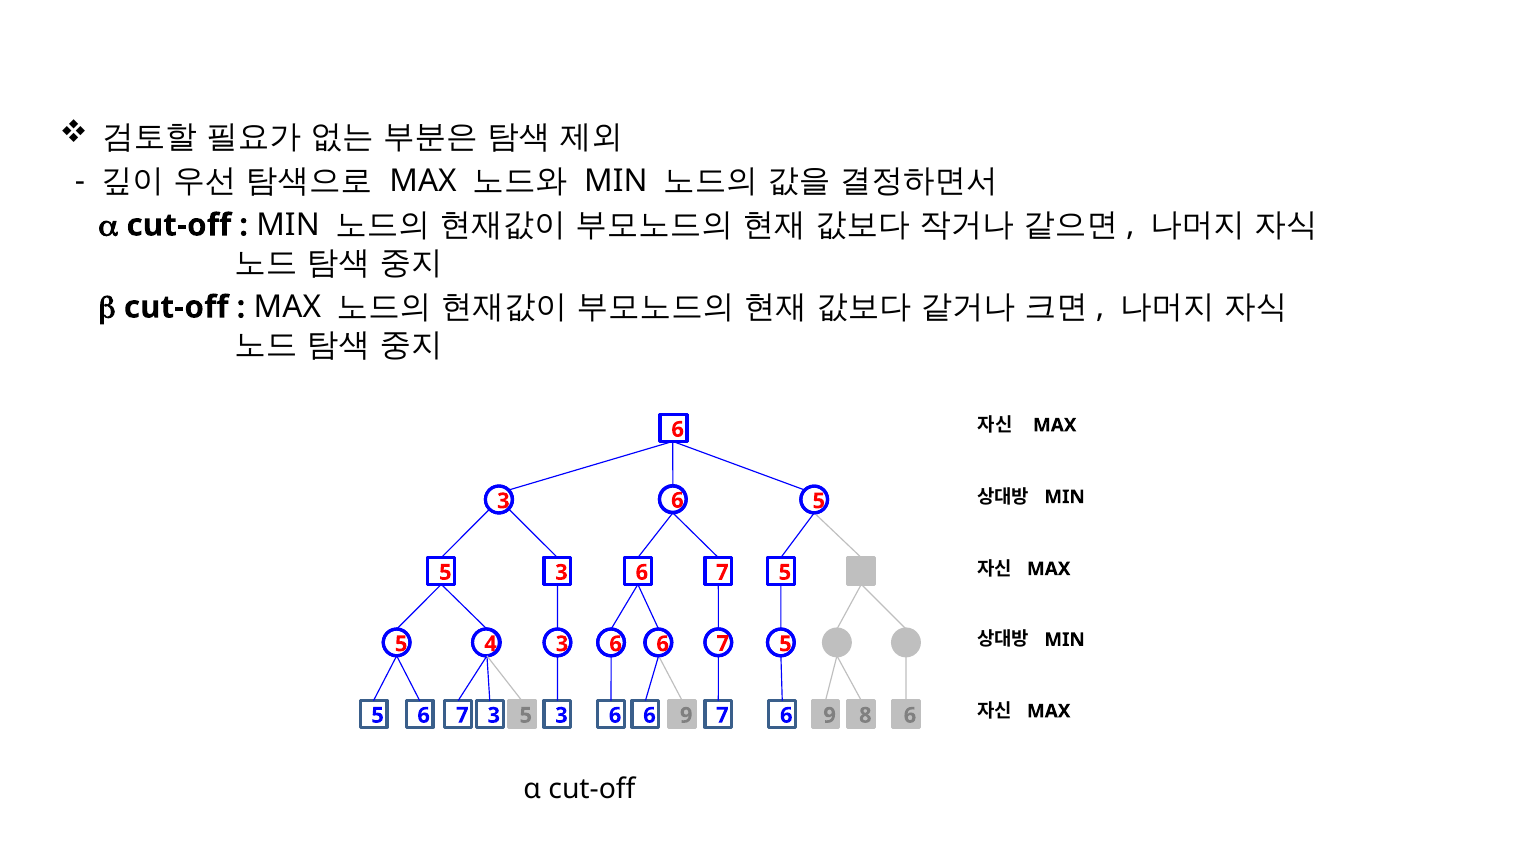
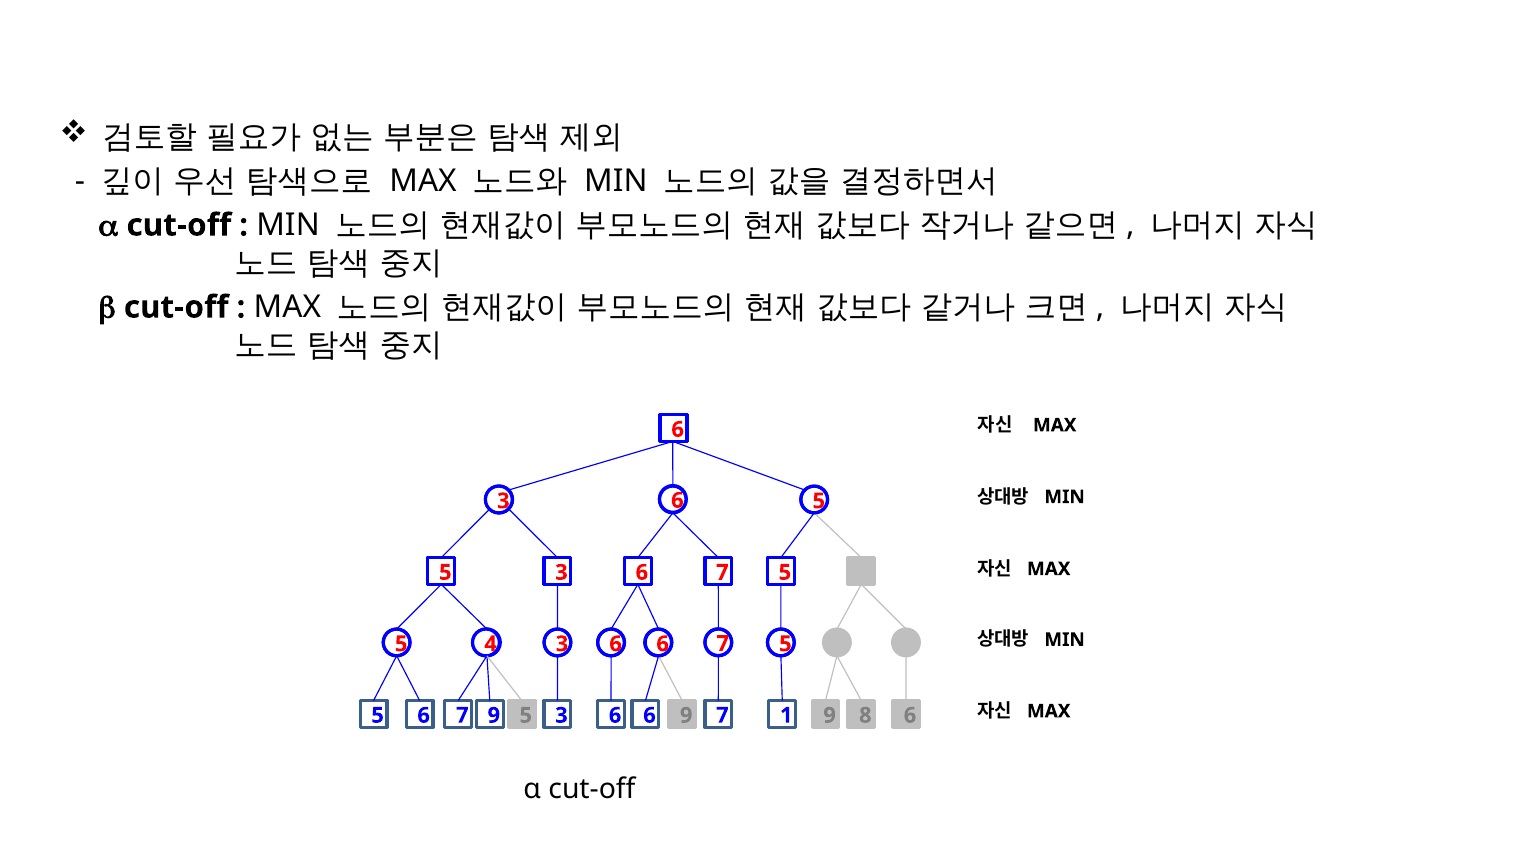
7 3: 3 -> 9 (494, 715)
9 7 6: 6 -> 1 (786, 715)
